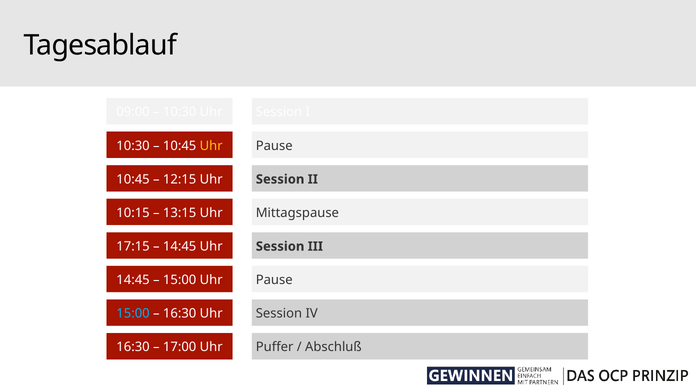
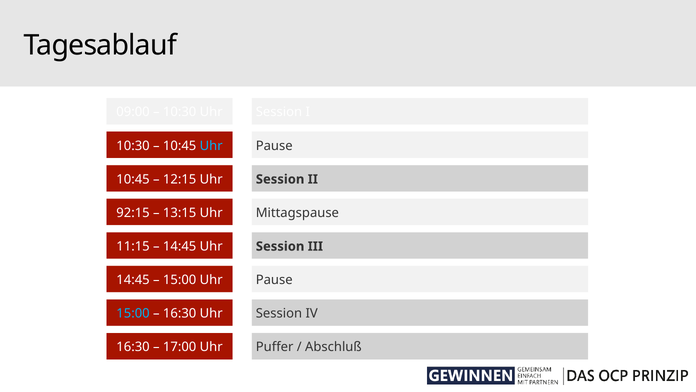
Uhr colour: yellow -> light blue (211, 146)
10:15: 10:15 -> 92:15 (133, 213)
17:15: 17:15 -> 11:15 (133, 246)
